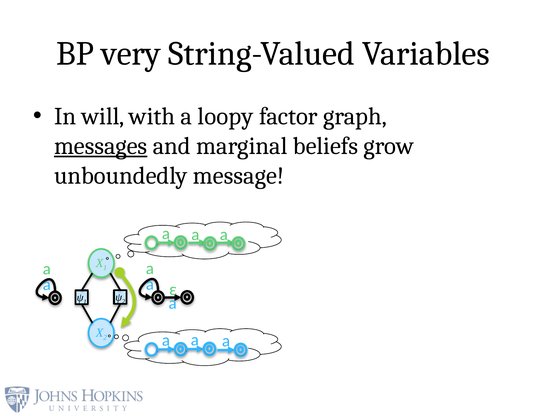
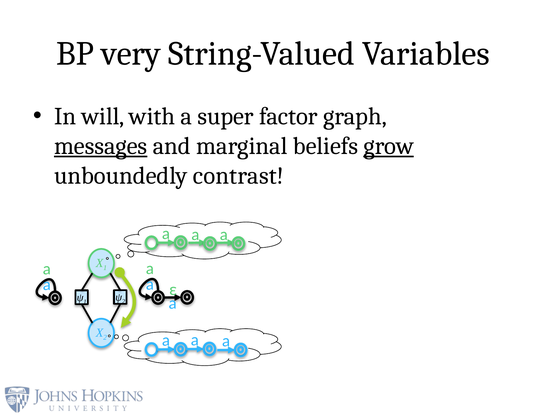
loopy: loopy -> super (226, 116)
grow underline: none -> present (389, 146)
message: message -> contrast (238, 175)
